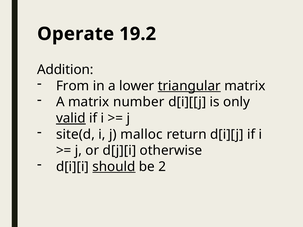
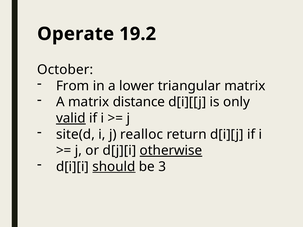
Addition: Addition -> October (65, 70)
triangular underline: present -> none (189, 86)
number: number -> distance (139, 102)
malloc: malloc -> realloc (142, 134)
otherwise underline: none -> present (171, 151)
2: 2 -> 3 (162, 167)
